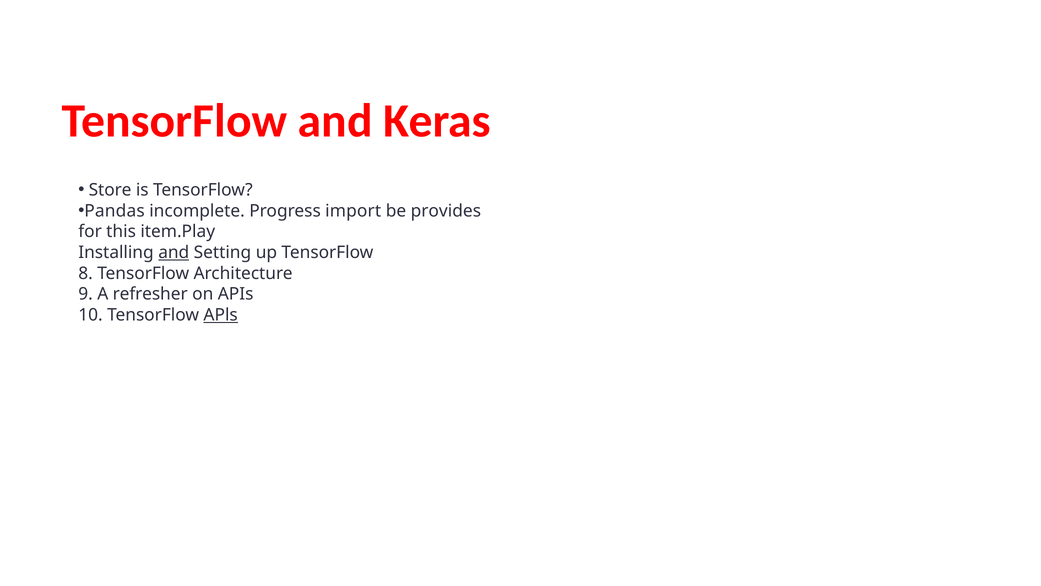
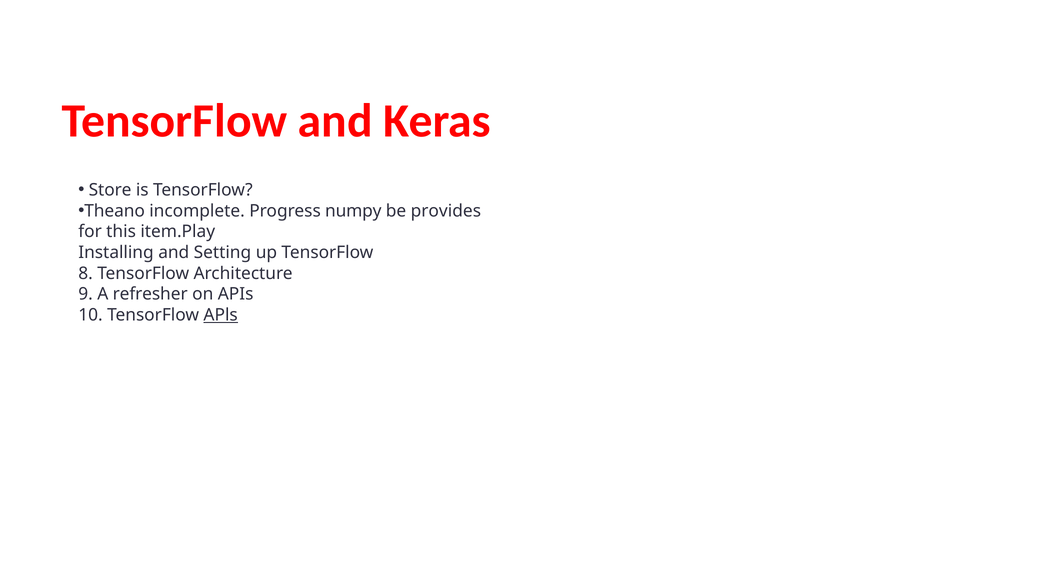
Pandas: Pandas -> Theano (115, 211)
import: import -> numpy (353, 211)
and underline: present -> none (174, 252)
